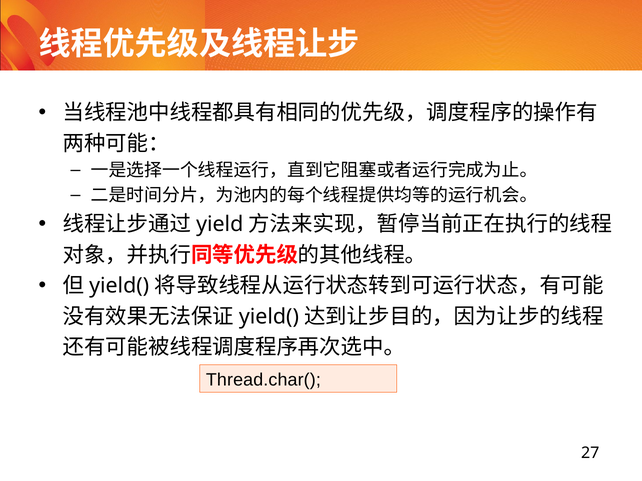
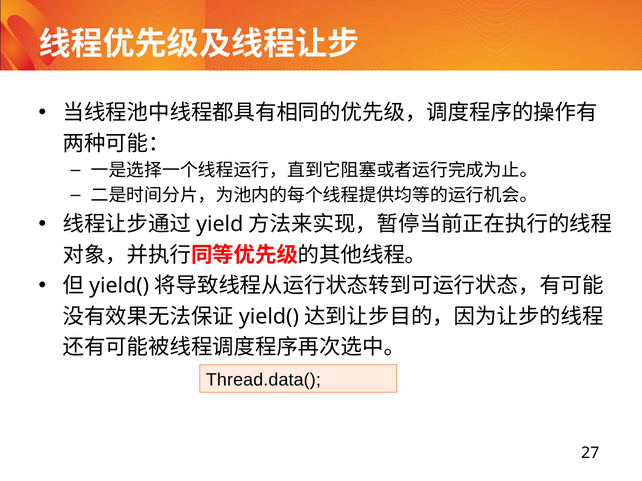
Thread.char(: Thread.char( -> Thread.data( (263, 380)
